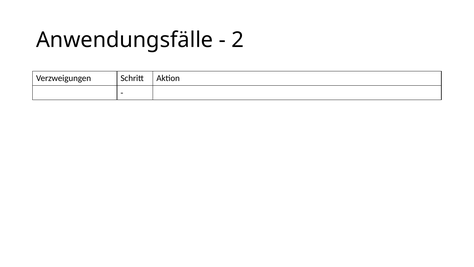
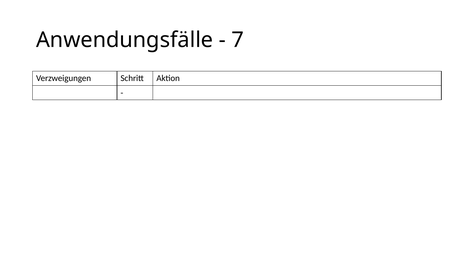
2: 2 -> 7 (238, 40)
